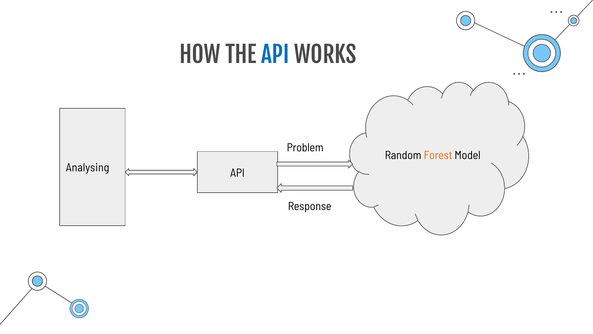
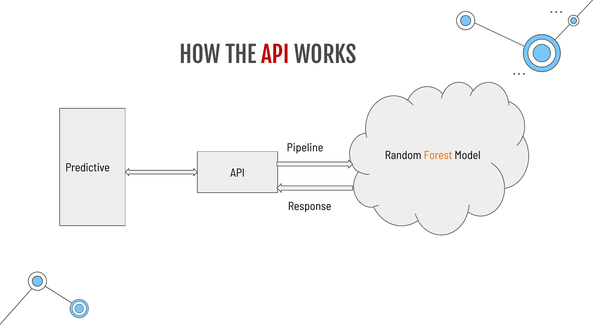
API colour: blue -> red (275, 56)
Problem: Problem -> Pipeline (305, 148)
Analysing: Analysing -> Predictive (88, 168)
